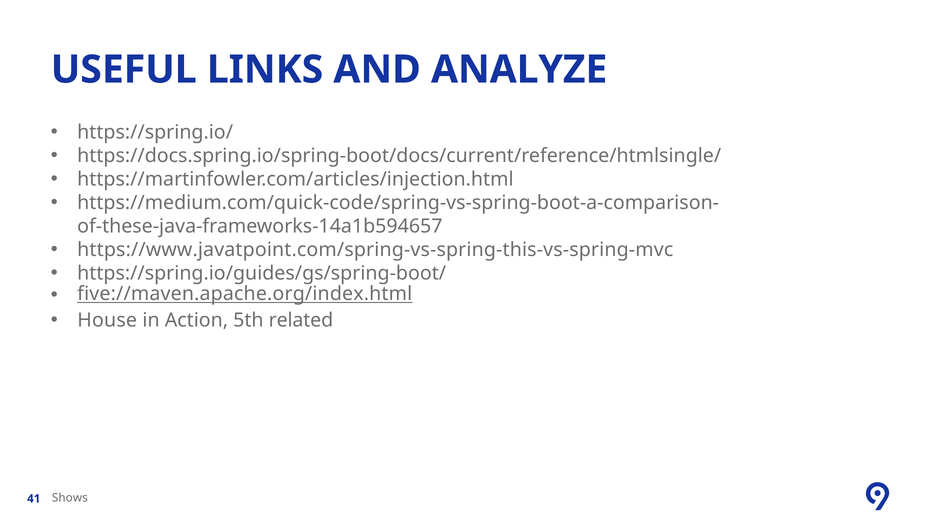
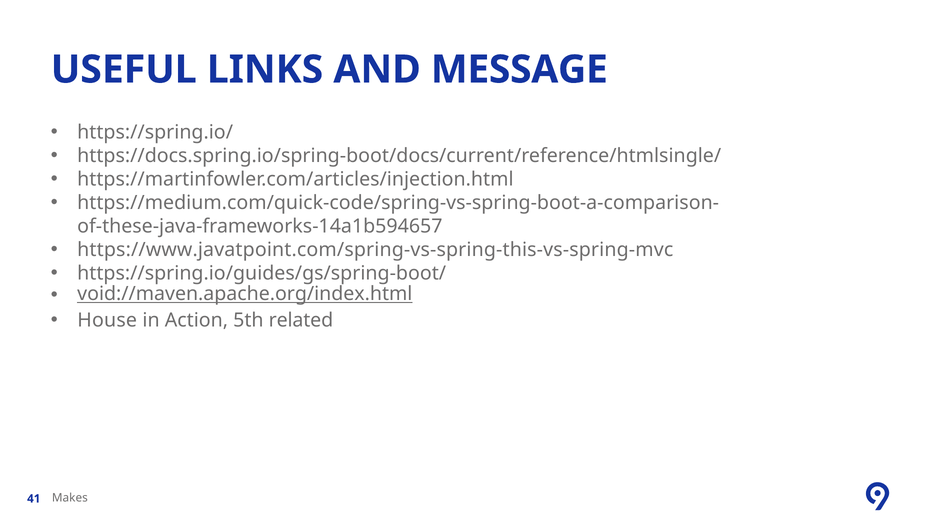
ANALYZE: ANALYZE -> MESSAGE (519, 70)
five://maven.apache.org/index.html: five://maven.apache.org/index.html -> void://maven.apache.org/index.html (245, 294)
Shows: Shows -> Makes (70, 498)
